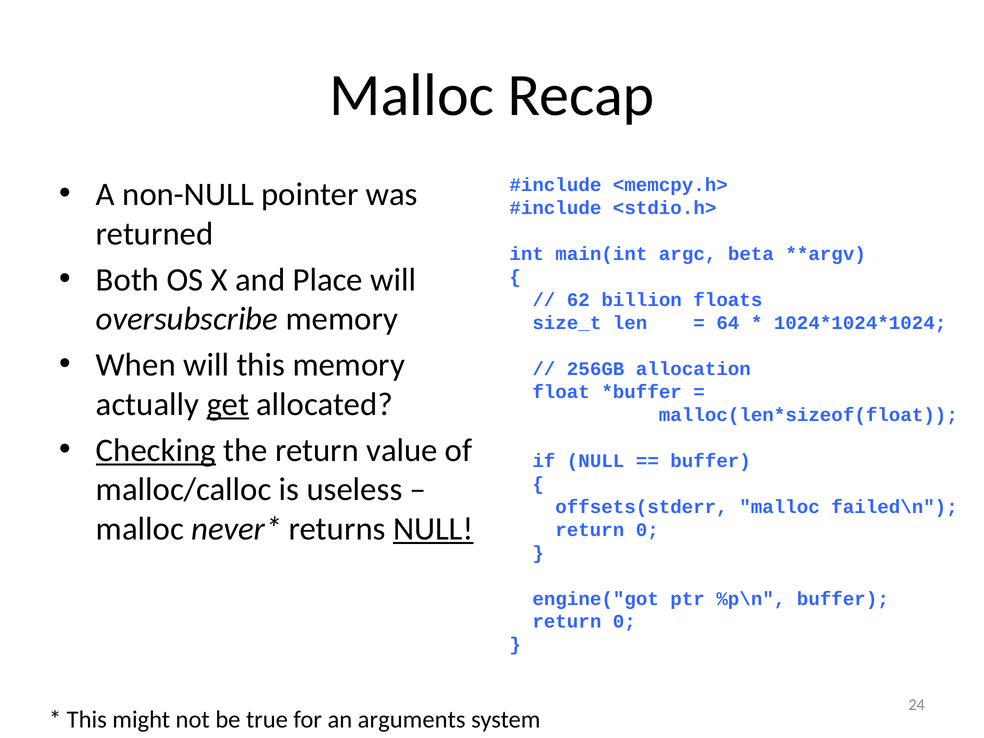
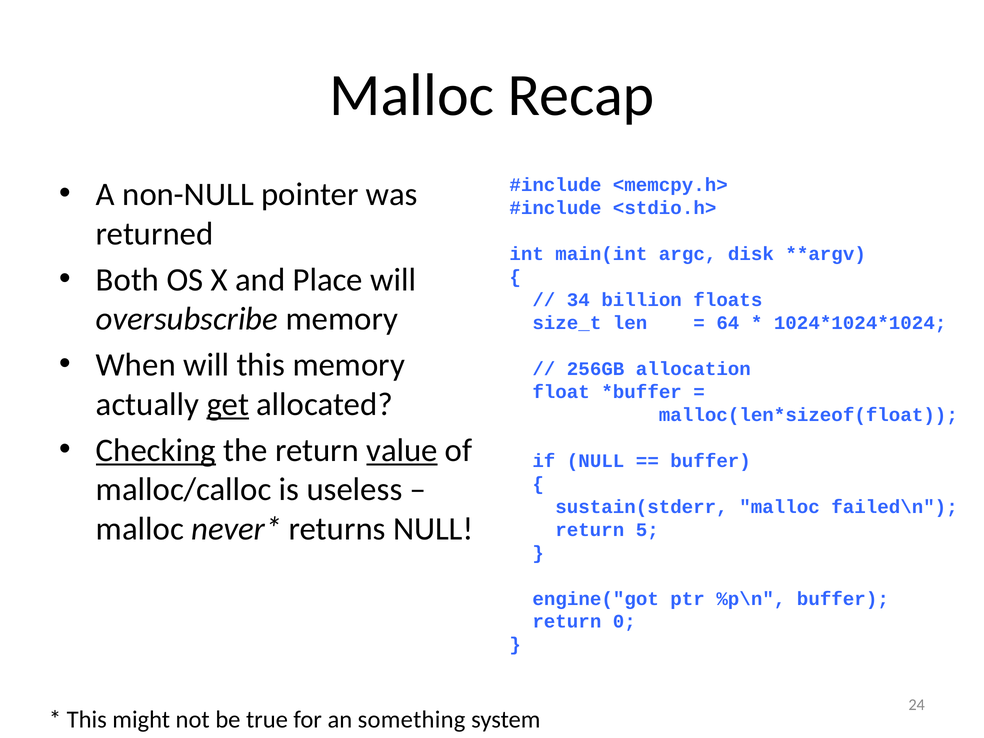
beta: beta -> disk (751, 254)
62: 62 -> 34 (578, 300)
value underline: none -> present (402, 450)
offsets(stderr: offsets(stderr -> sustain(stderr (642, 507)
NULL underline: present -> none (433, 529)
0: 0 -> 5 (647, 530)
arguments: arguments -> something (412, 720)
